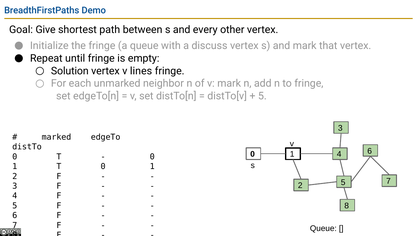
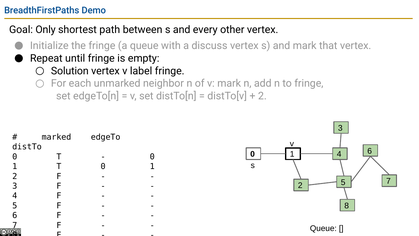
Give: Give -> Only (46, 30)
lines: lines -> label (141, 71)
5: 5 -> 2 (262, 96)
